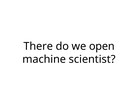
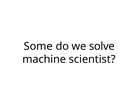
There: There -> Some (38, 46)
open: open -> solve (102, 46)
